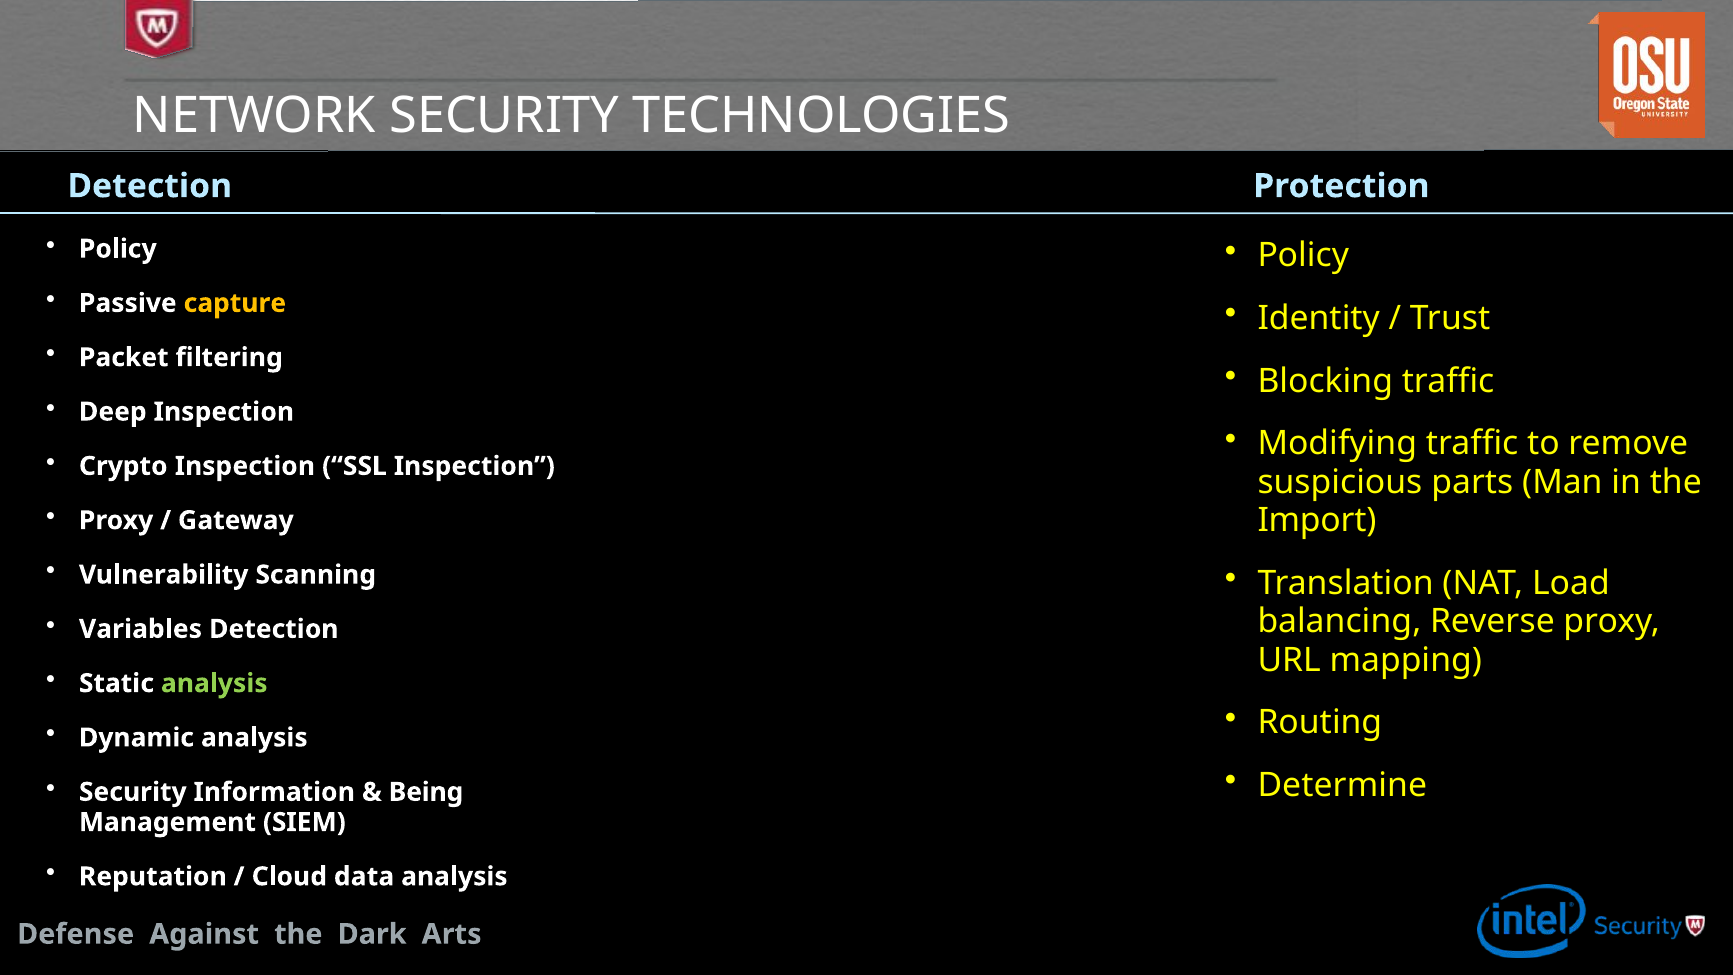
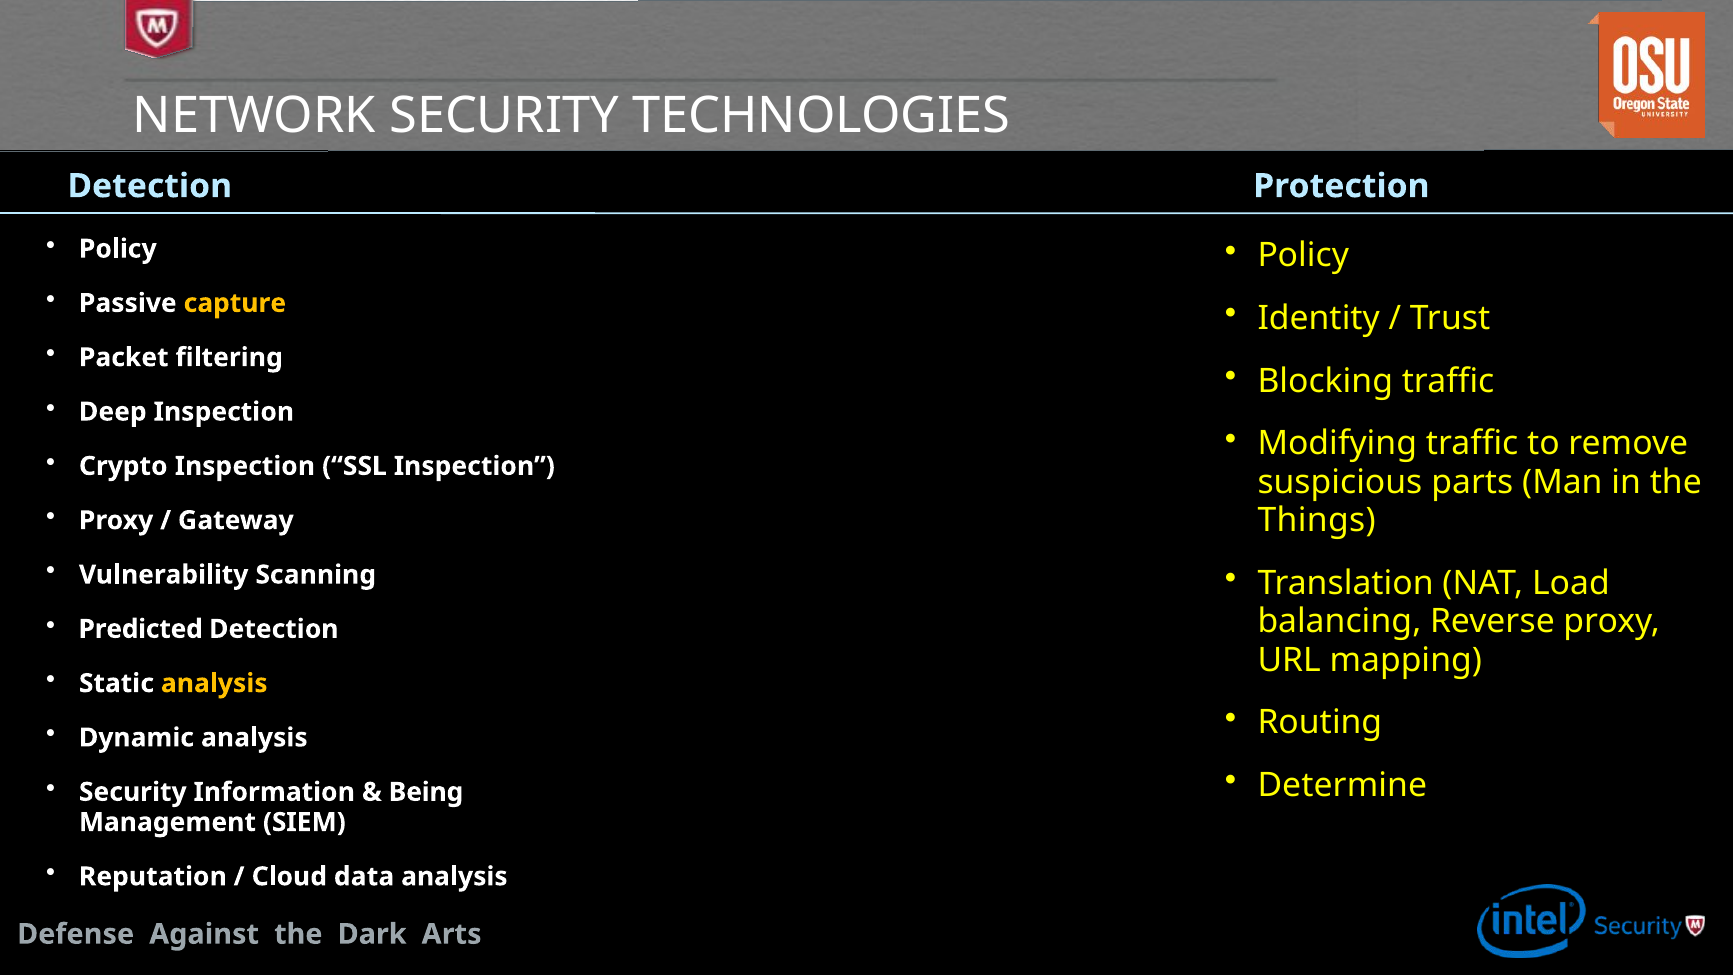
Import: Import -> Things (1317, 520)
Variables: Variables -> Predicted (141, 629)
analysis colour: light green -> yellow (214, 683)
